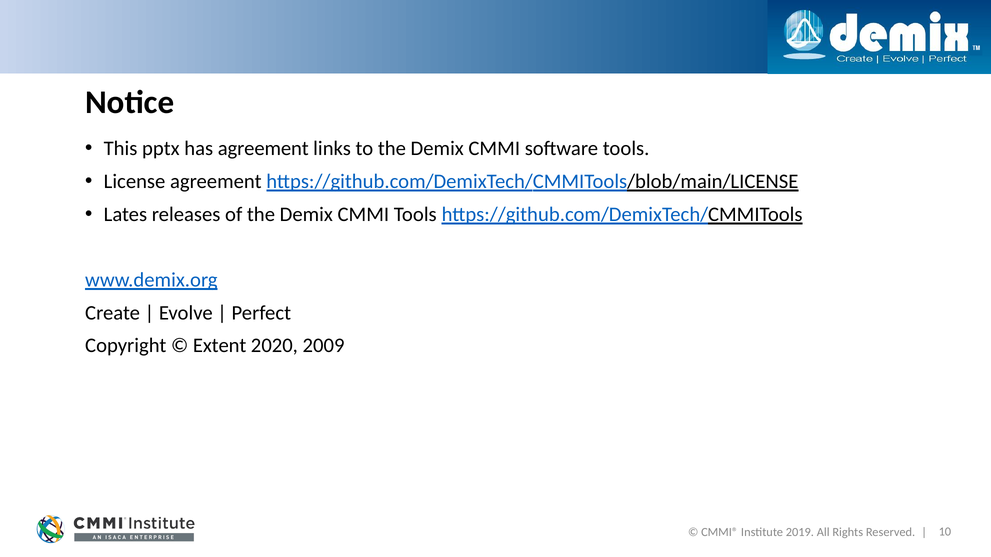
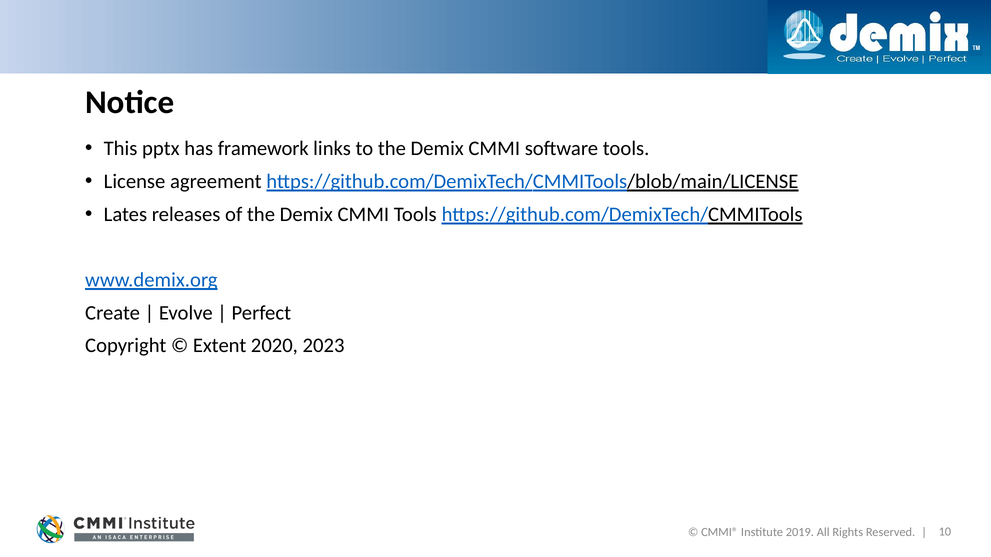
has agreement: agreement -> framework (263, 149)
2009: 2009 -> 2023 (324, 346)
